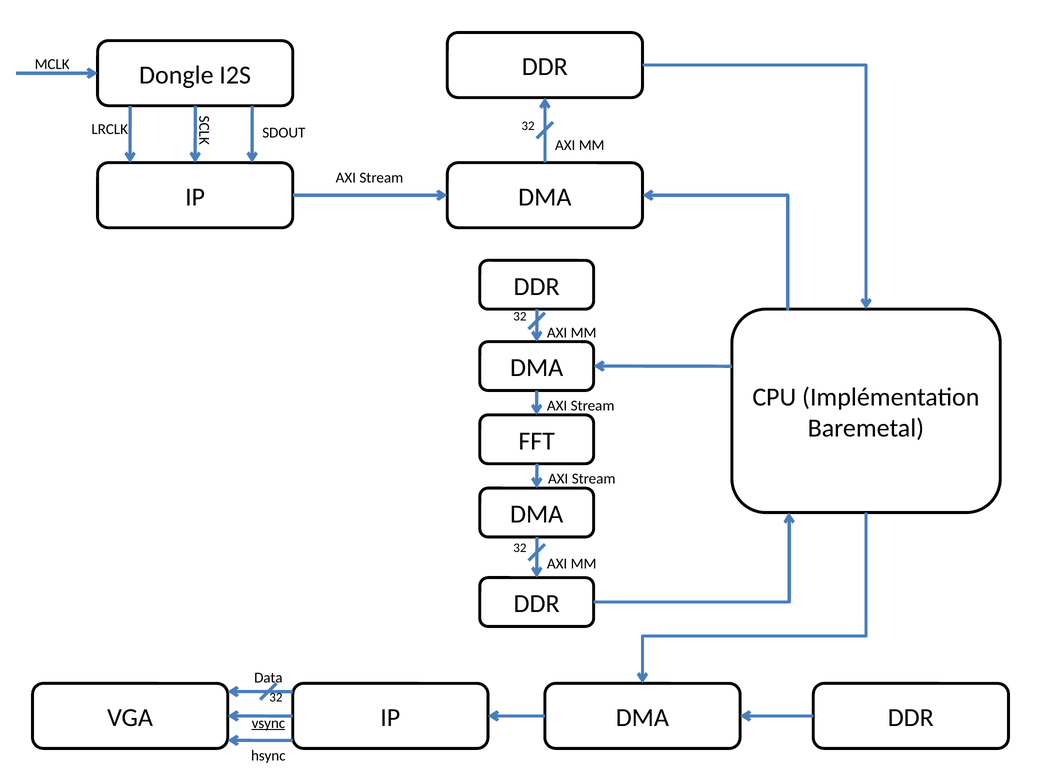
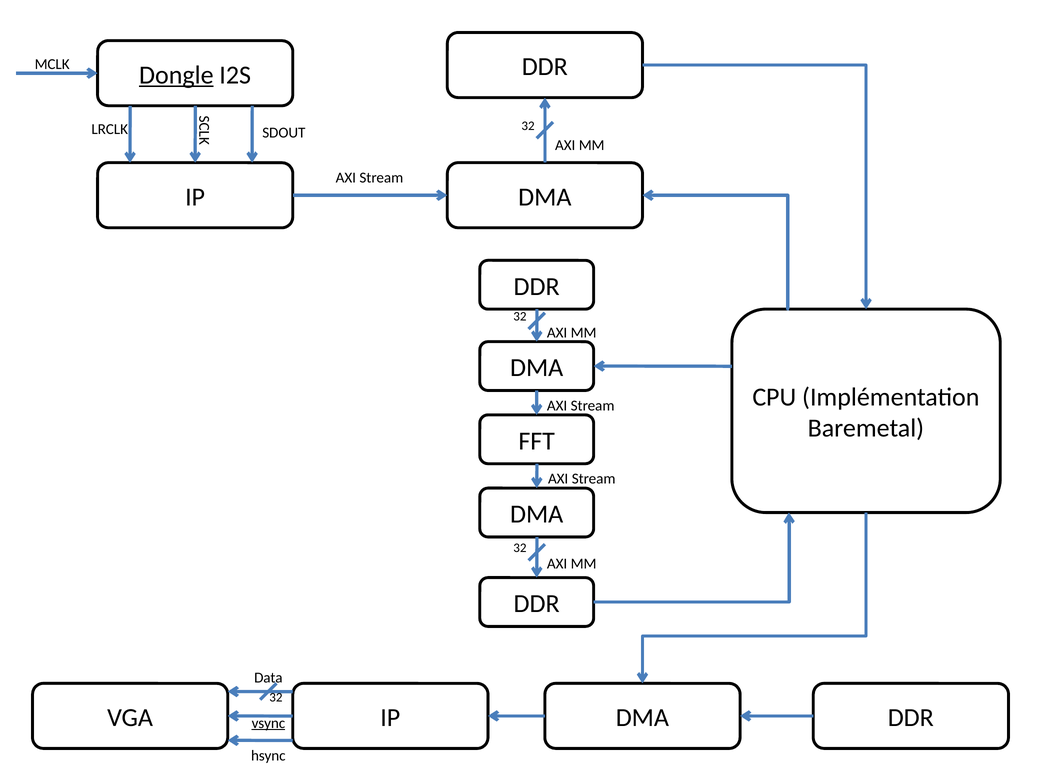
Dongle underline: none -> present (176, 75)
